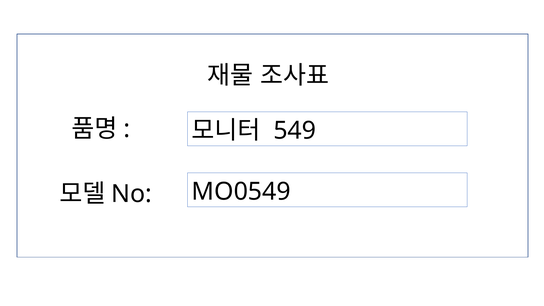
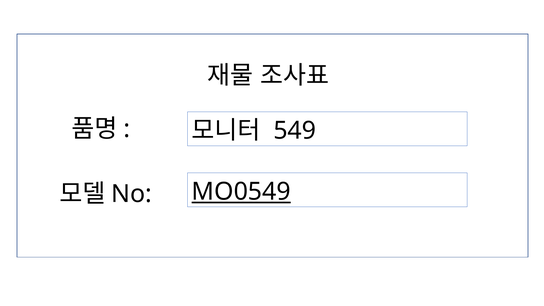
MO0549 underline: none -> present (241, 192)
